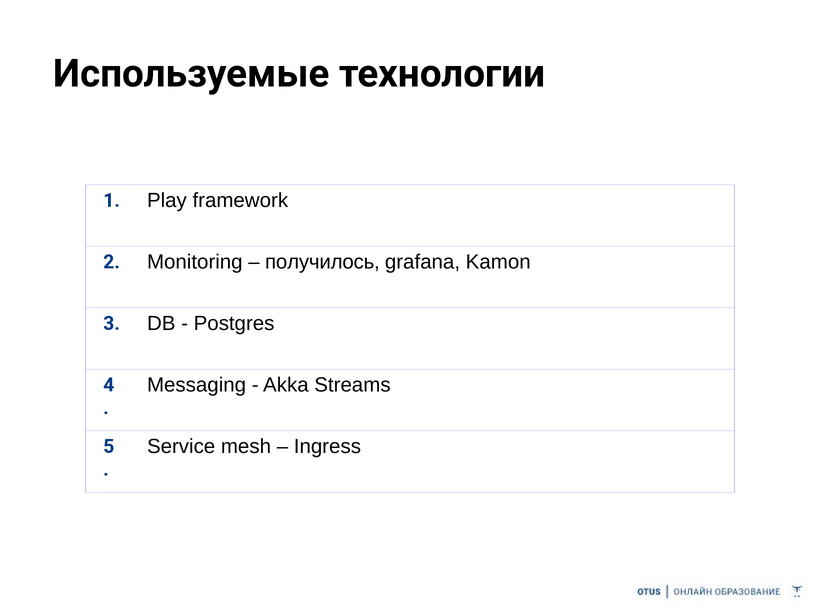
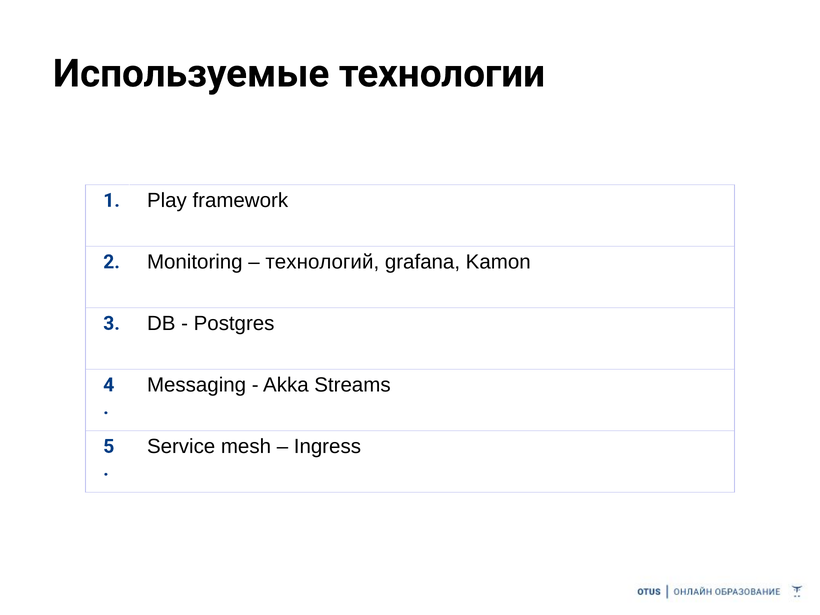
получилось: получилось -> технологий (322, 262)
